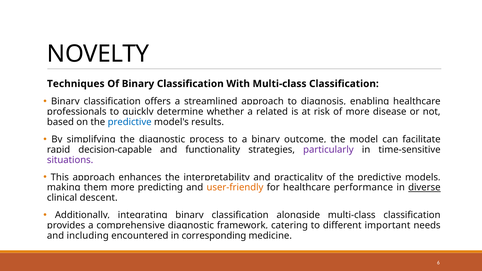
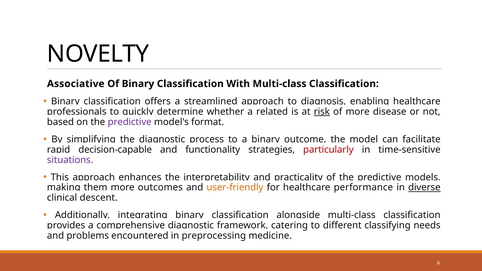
Techniques: Techniques -> Associative (76, 84)
risk underline: none -> present (322, 112)
predictive colour: blue -> purple (130, 122)
results: results -> format (208, 122)
particularly colour: purple -> red (328, 150)
predicting: predicting -> outcomes (160, 188)
important: important -> classifying (388, 226)
including: including -> problems (88, 236)
corresponding: corresponding -> preprocessing (214, 236)
